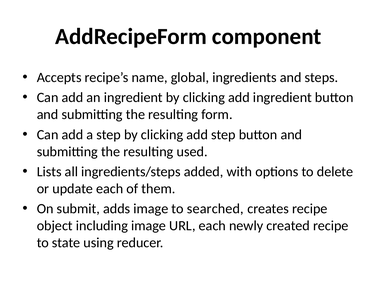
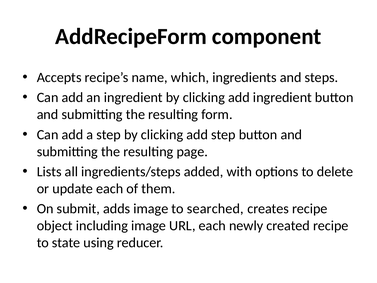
global: global -> which (190, 77)
used: used -> page (192, 151)
